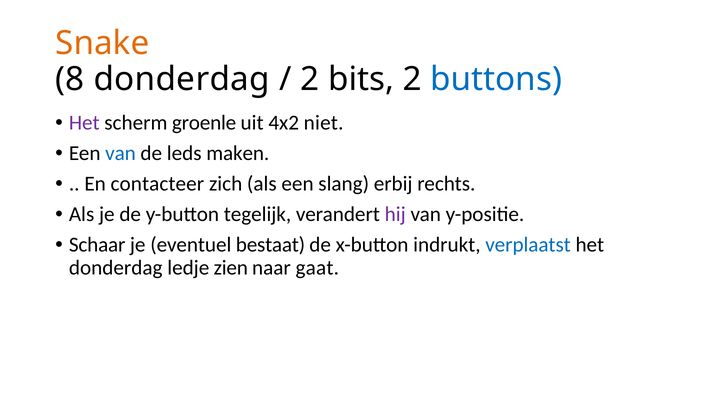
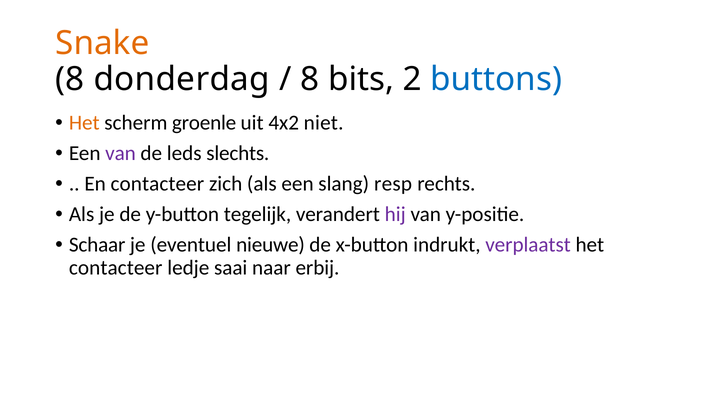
2: 2 -> 8 (310, 79)
Het colour: purple -> orange (84, 123)
van colour: blue -> purple (121, 153)
maken: maken -> slechts (238, 153)
erbij: erbij -> resp (393, 184)
bestaat: bestaat -> nieuwe (270, 245)
verplaatst colour: blue -> purple (528, 245)
donderdag: donderdag -> contacteer (116, 267)
zien: zien -> saai (231, 267)
gaat: gaat -> erbij (317, 267)
